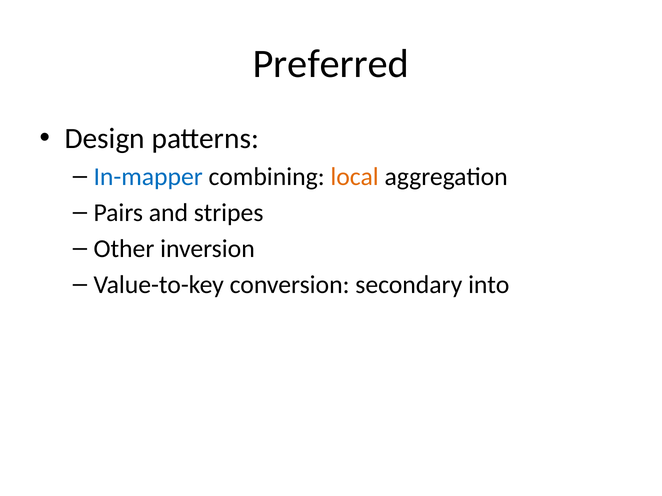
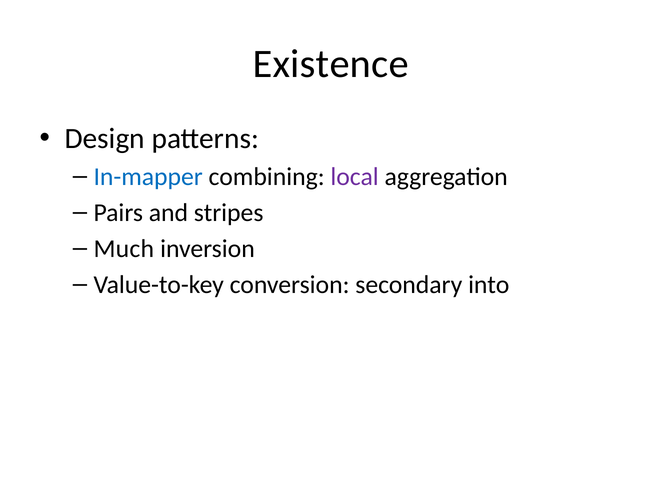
Preferred: Preferred -> Existence (331, 64)
local colour: orange -> purple (355, 177)
Other: Other -> Much (124, 249)
